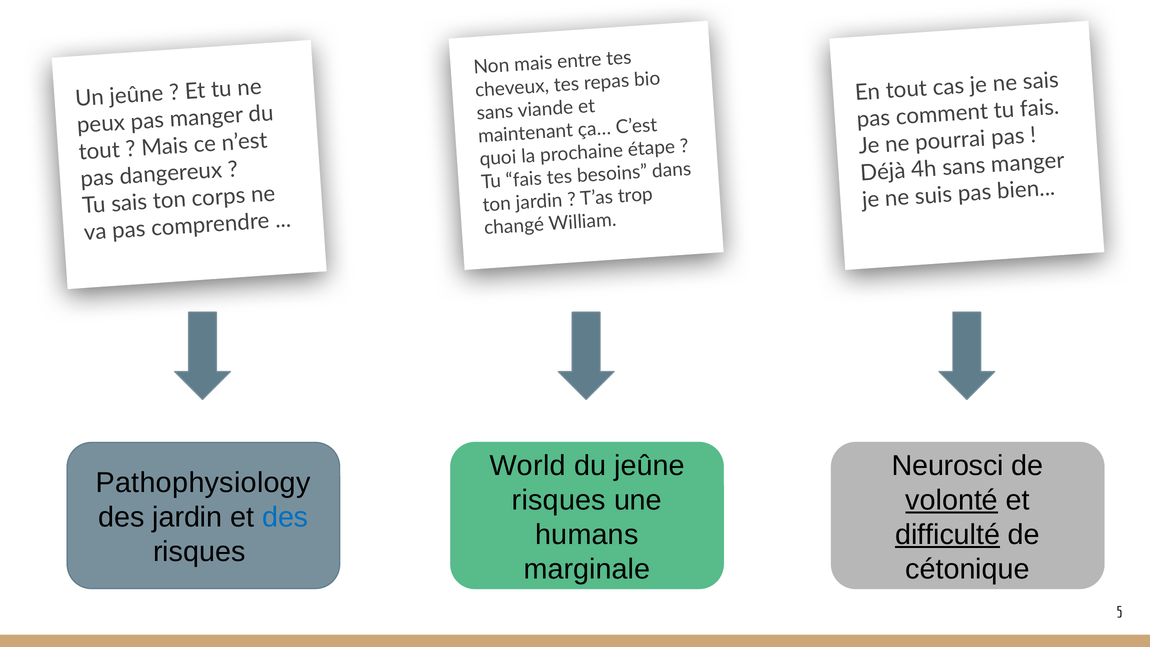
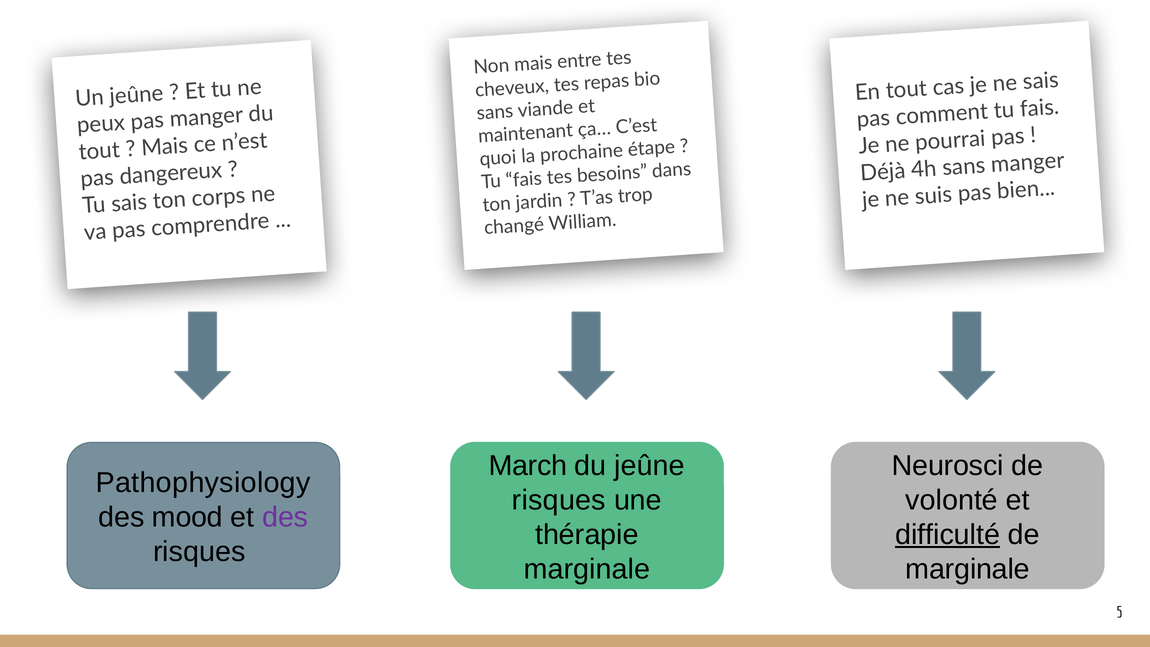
World: World -> March (528, 466)
volonté underline: present -> none (952, 500)
des jardin: jardin -> mood (187, 517)
des colour: blue -> purple (285, 517)
humans: humans -> thérapie (587, 535)
cétonique: cétonique -> marginale (968, 569)
